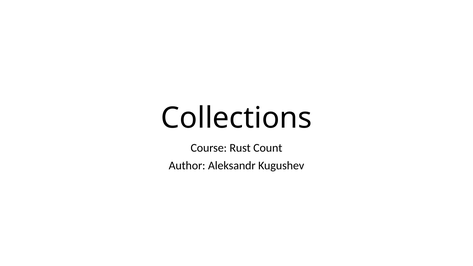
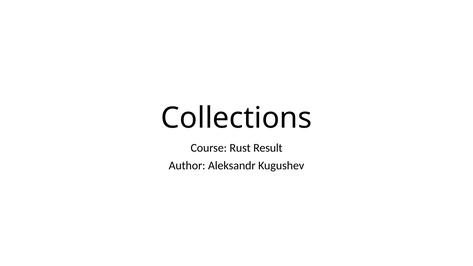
Count: Count -> Result (268, 148)
